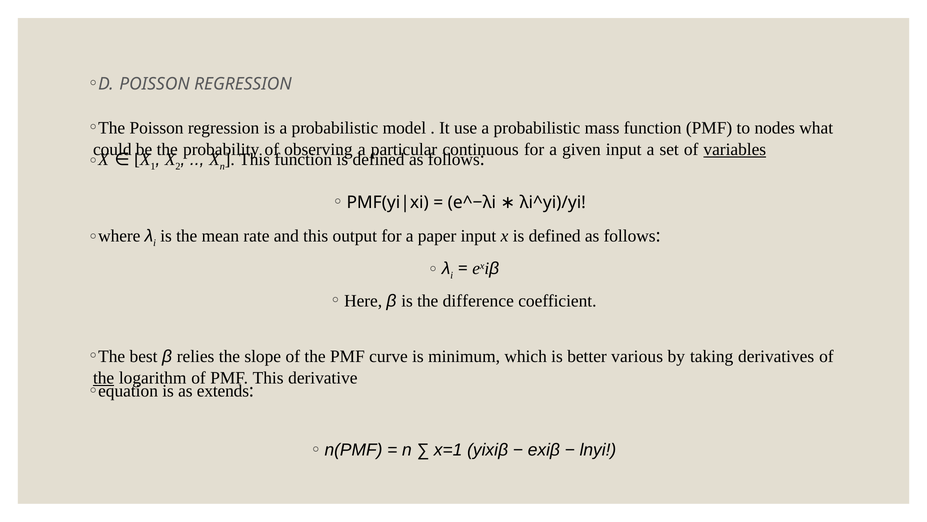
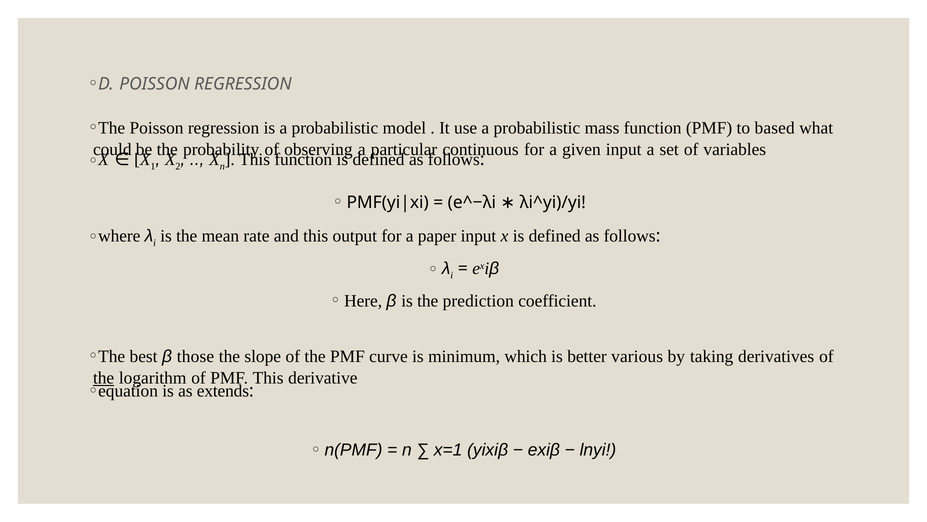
nodes: nodes -> based (775, 128)
variables underline: present -> none (735, 149)
difference: difference -> prediction (478, 301)
relies: relies -> those (195, 356)
